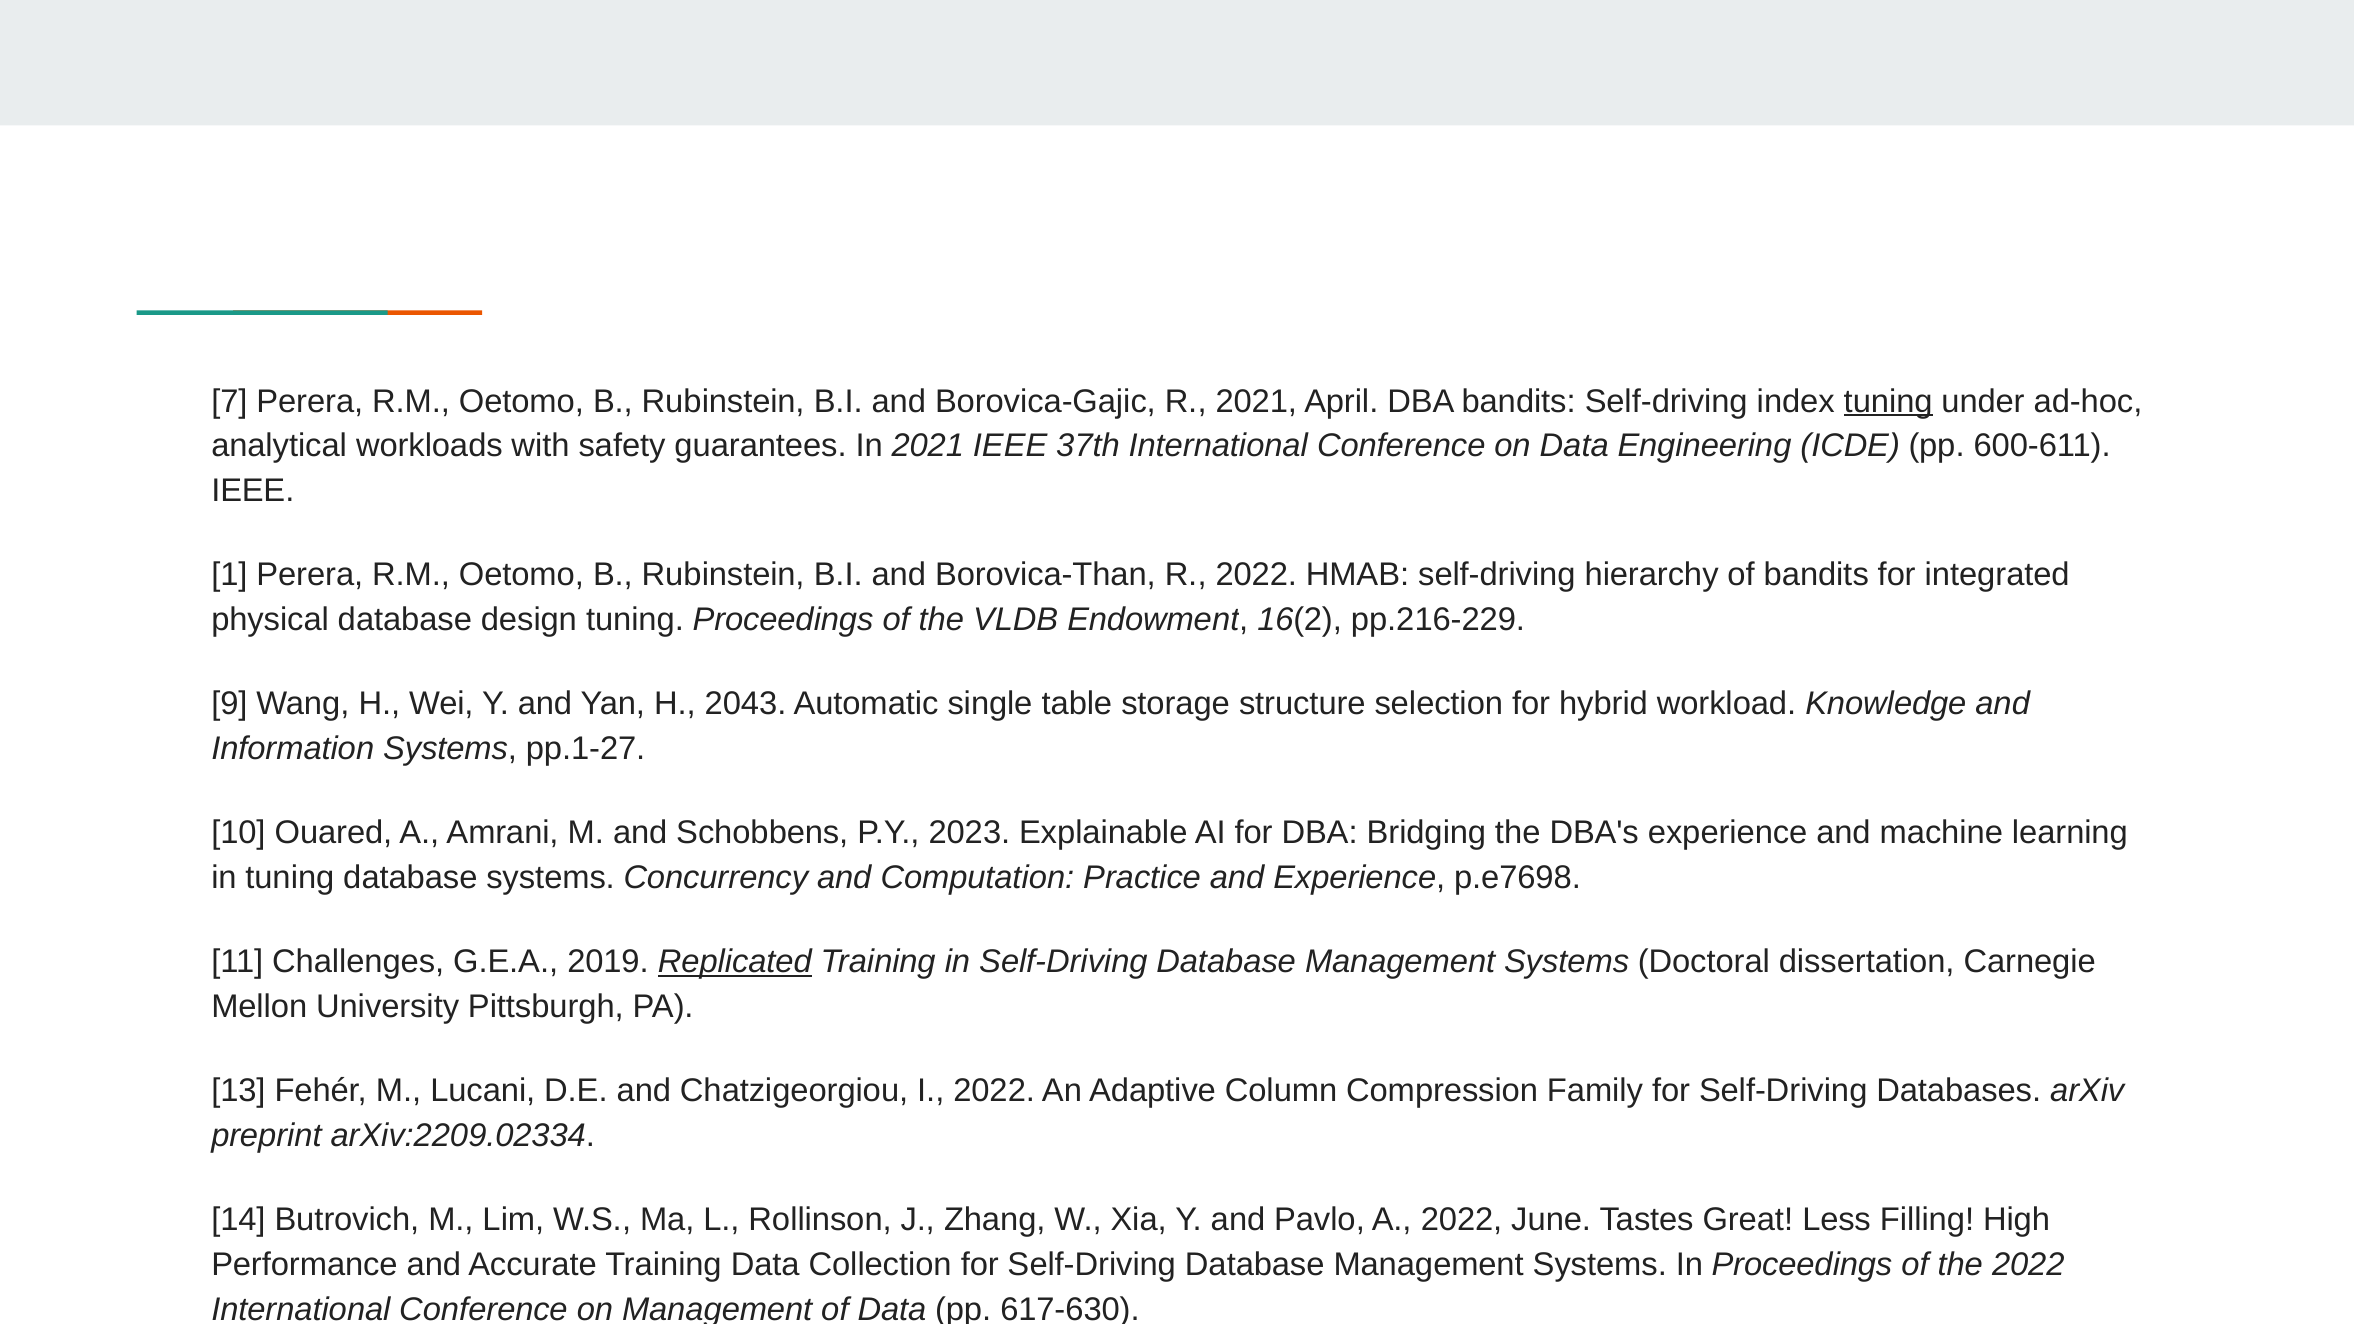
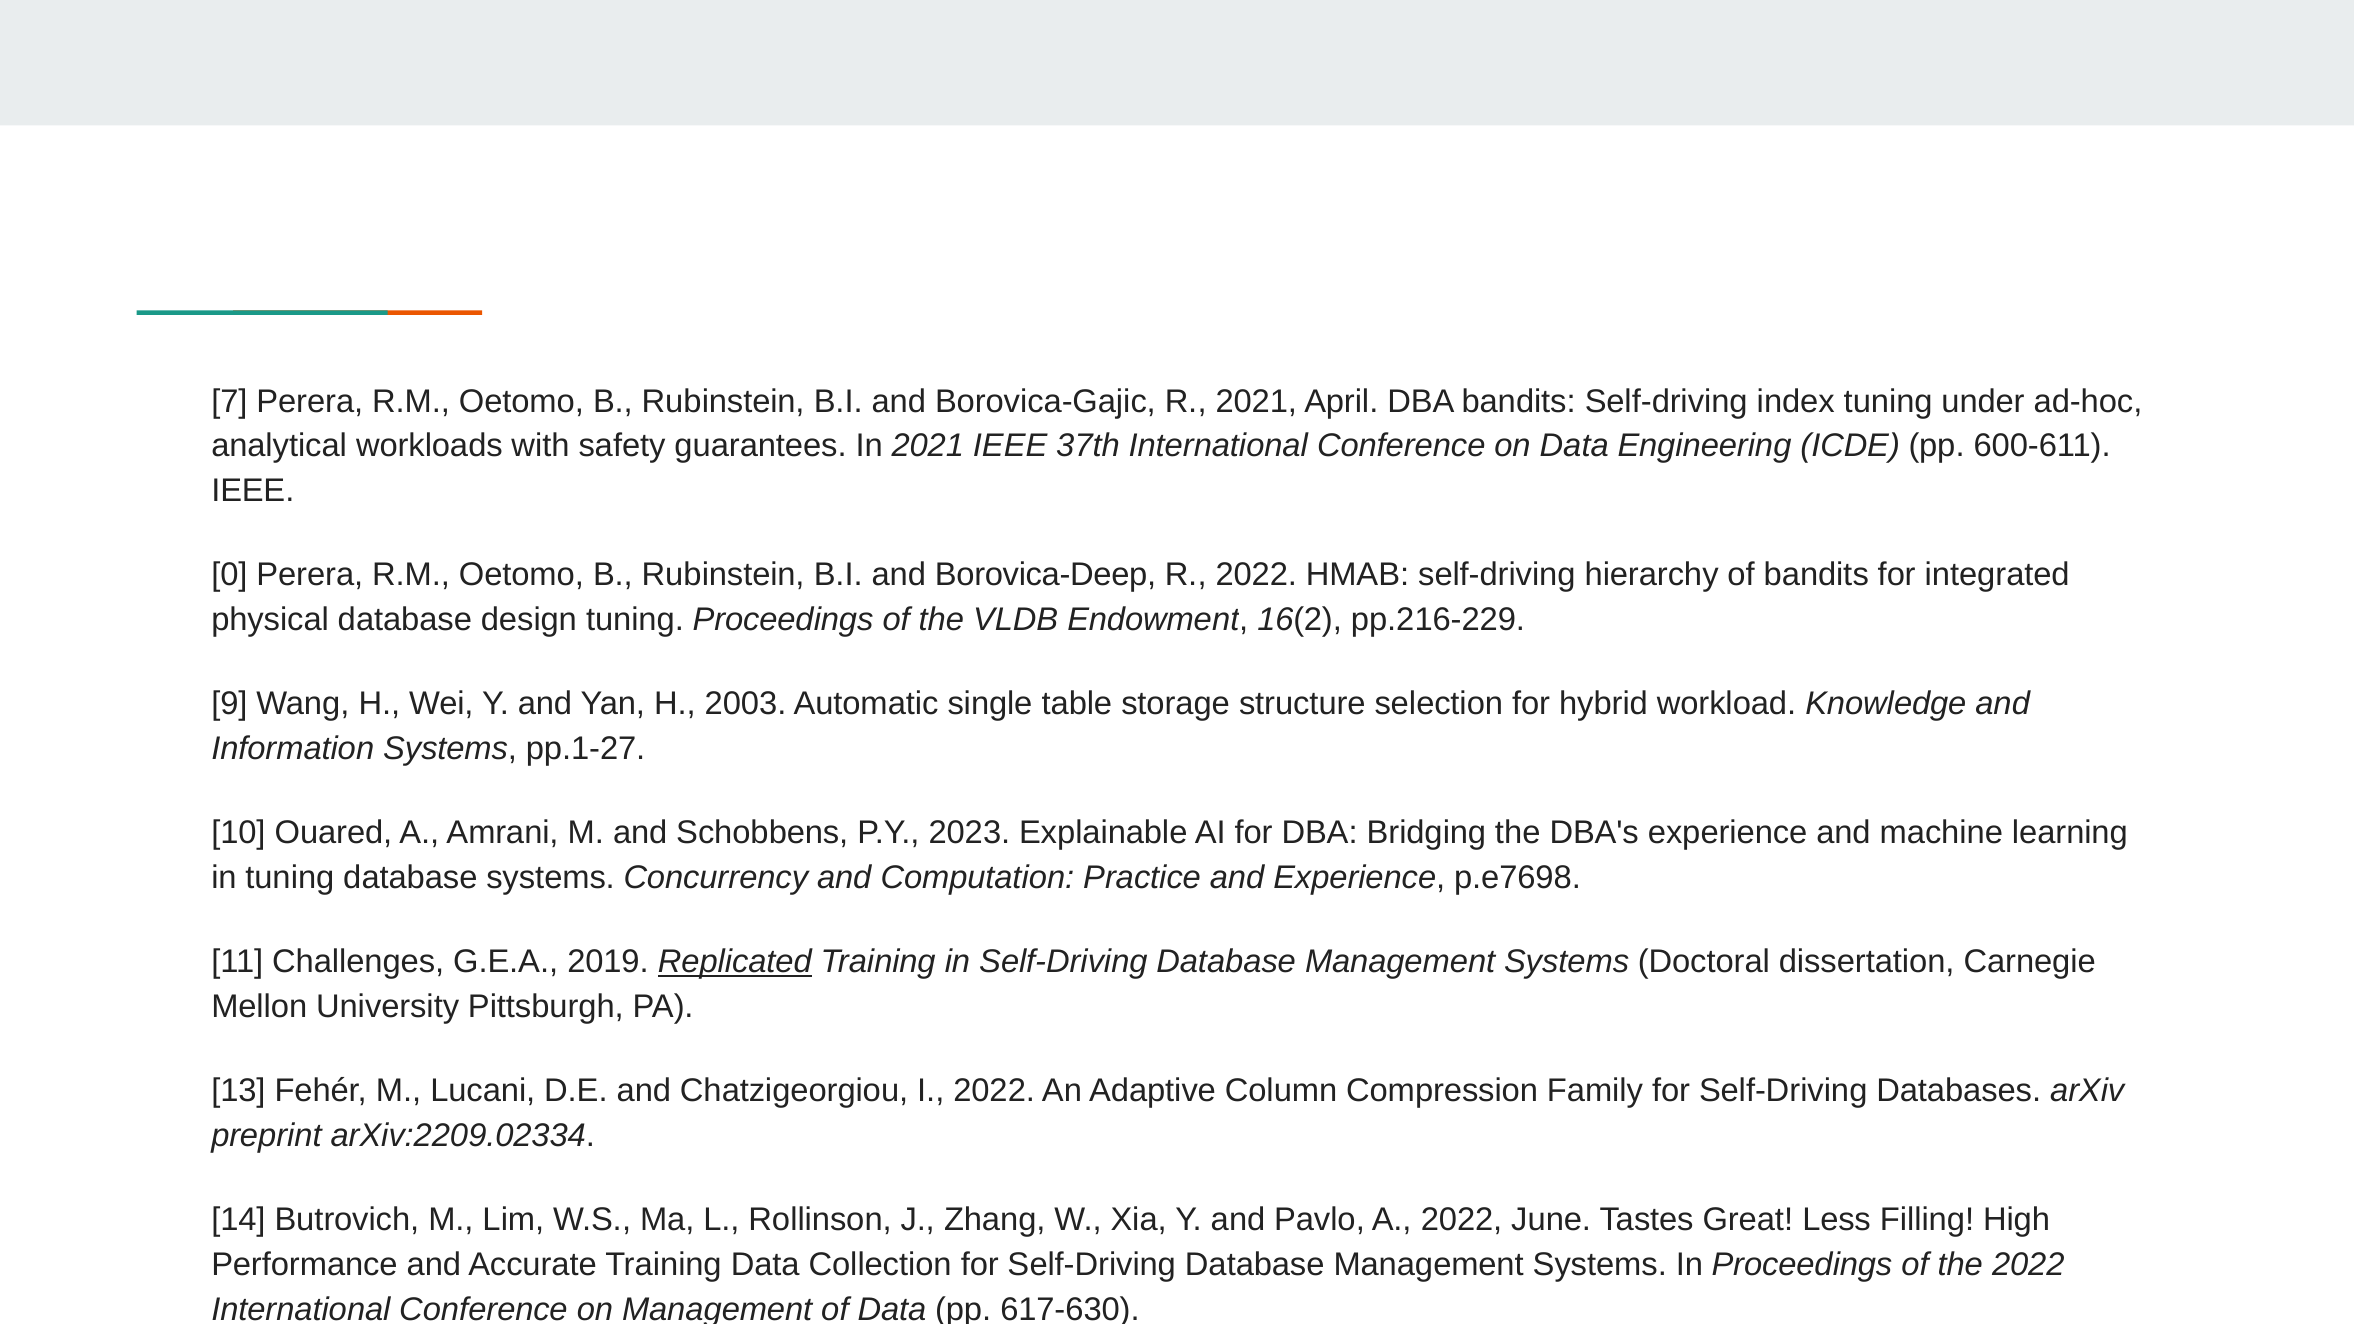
tuning underline: present -> none (1888, 401)
1: 1 -> 0 (229, 575)
Borovica-Than: Borovica-Than -> Borovica-Deep (1046, 575)
2043: 2043 -> 2003 (745, 704)
